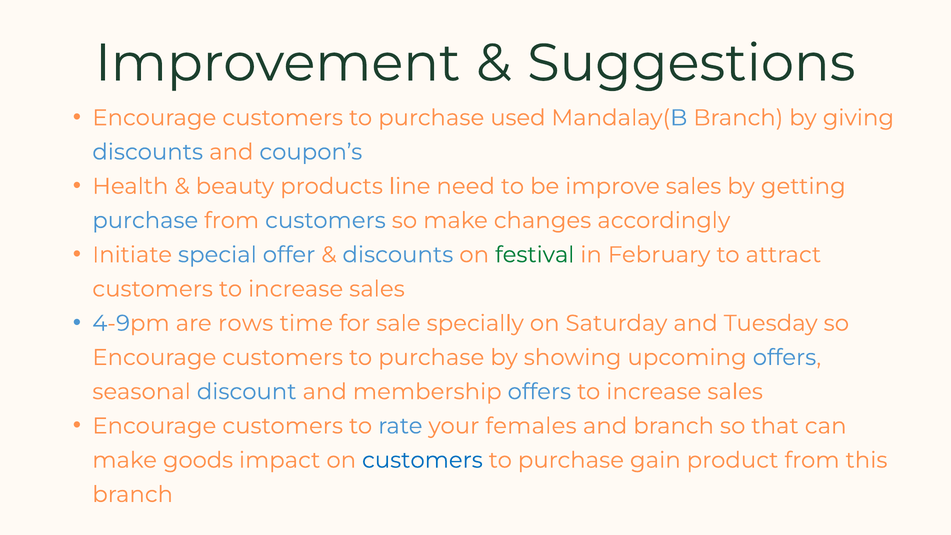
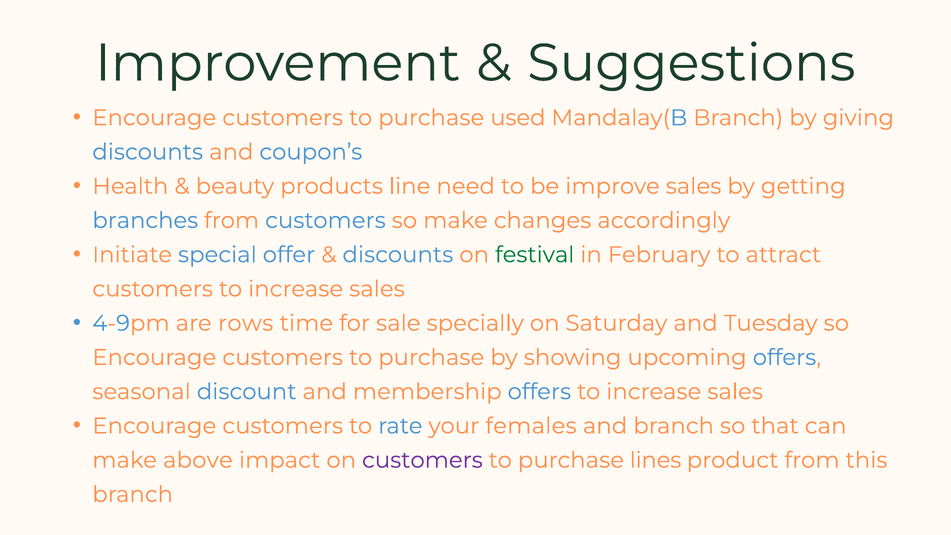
purchase: purchase -> branches (145, 220)
goods: goods -> above (198, 460)
customers colour: blue -> purple (422, 460)
gain: gain -> lines (655, 460)
